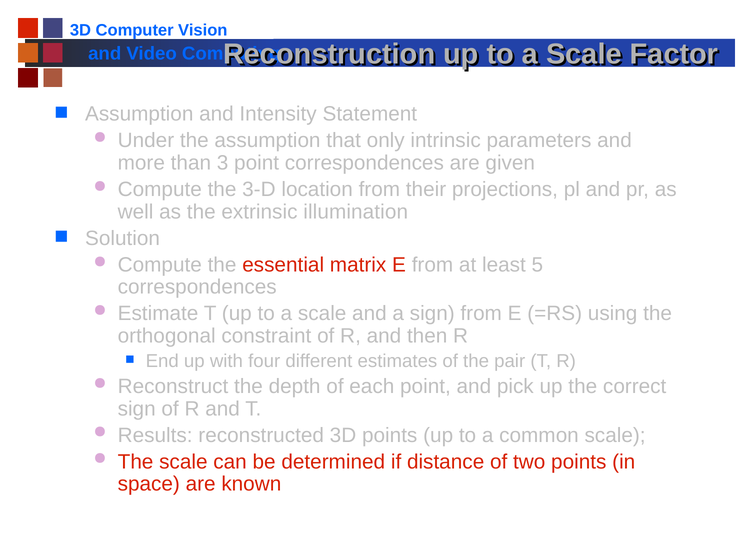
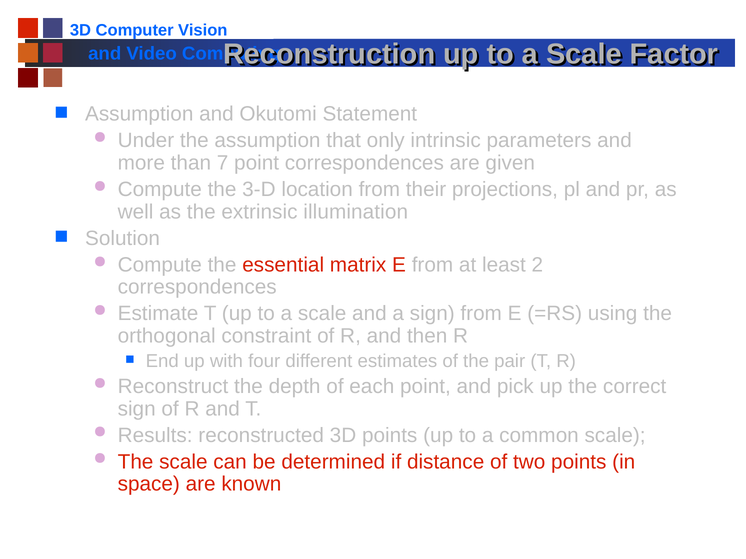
Intensity: Intensity -> Okutomi (278, 114)
3: 3 -> 7 (223, 163)
5: 5 -> 2 (537, 265)
